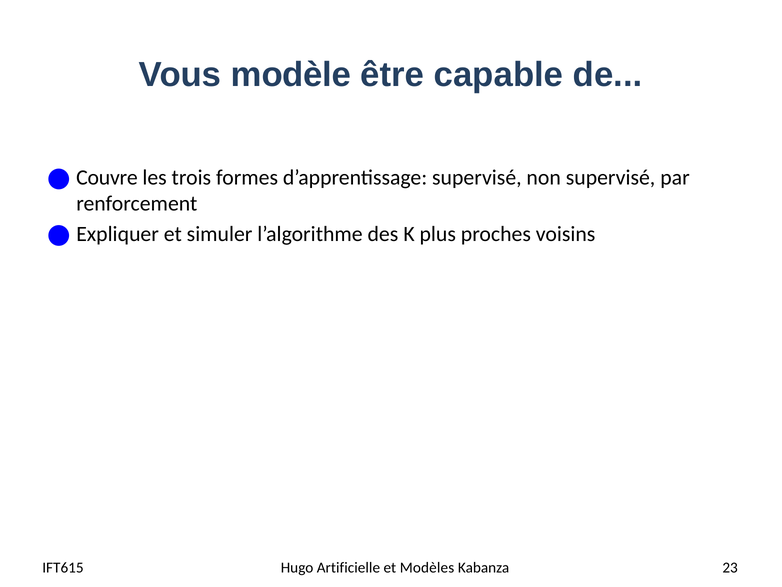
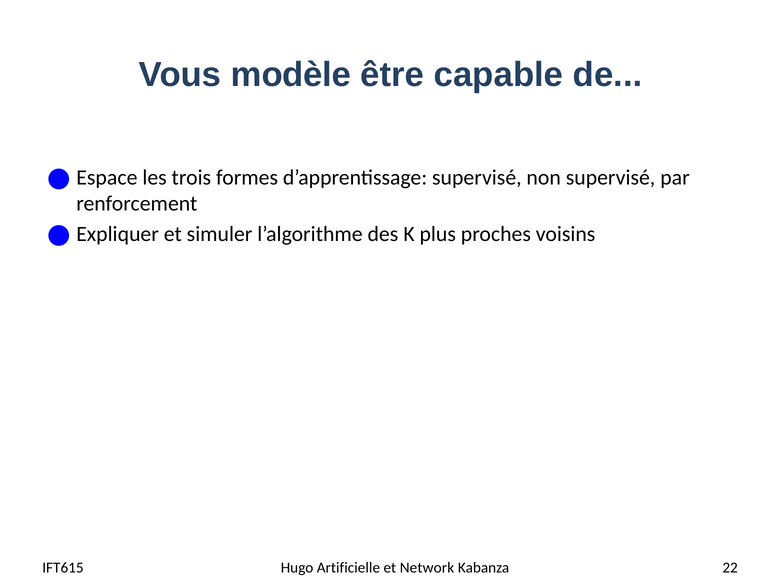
Couvre: Couvre -> Espace (107, 177)
Modèles: Modèles -> Network (427, 567)
23: 23 -> 22 (730, 567)
